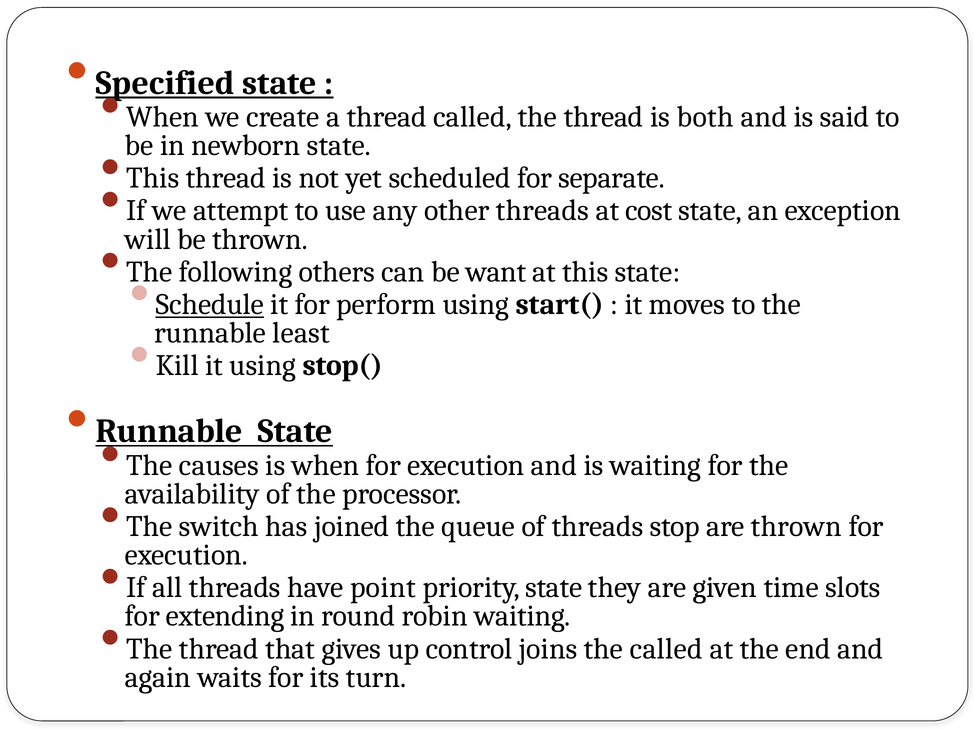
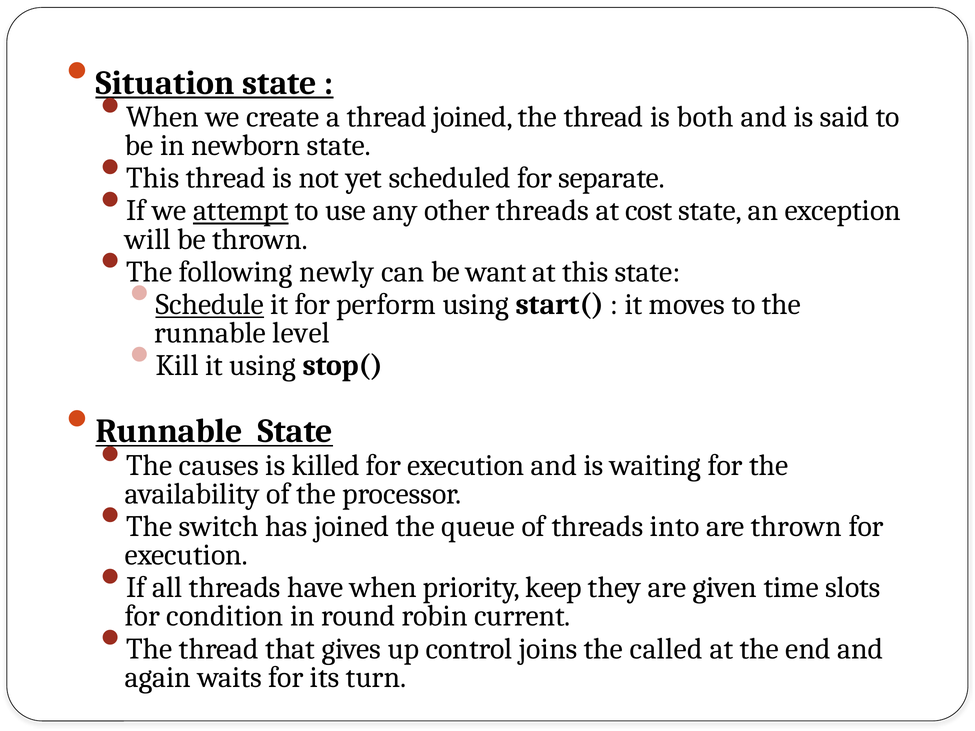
Specified: Specified -> Situation (165, 83)
thread called: called -> joined (473, 117)
attempt underline: none -> present (241, 211)
others: others -> newly (337, 272)
least: least -> level (301, 333)
is when: when -> killed (326, 465)
stop: stop -> into (675, 527)
have point: point -> when (383, 588)
priority state: state -> keep (554, 588)
extending: extending -> condition (225, 616)
robin waiting: waiting -> current (522, 616)
